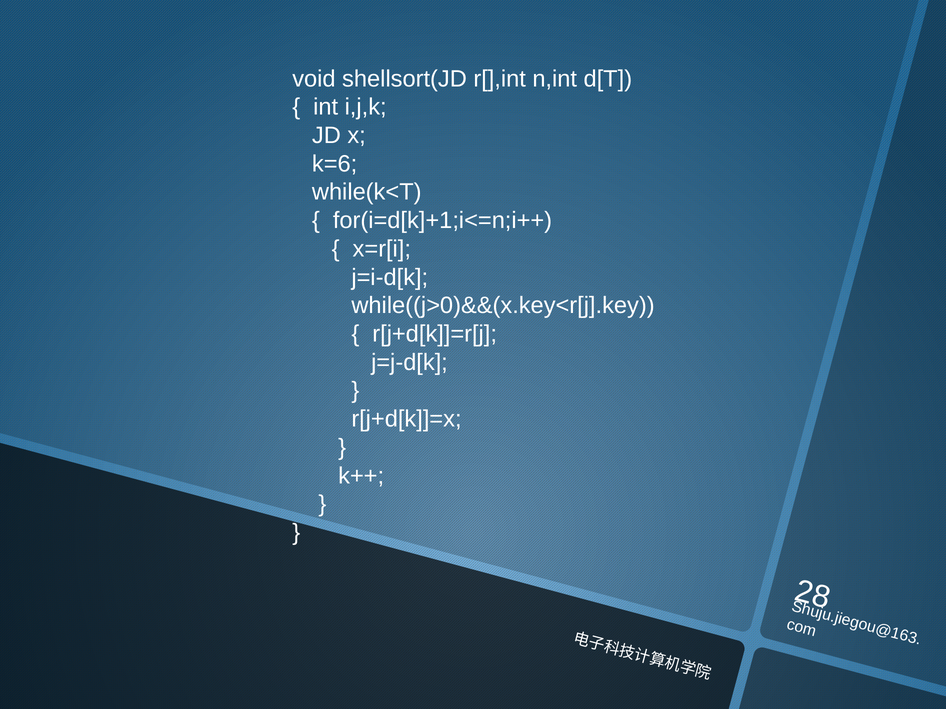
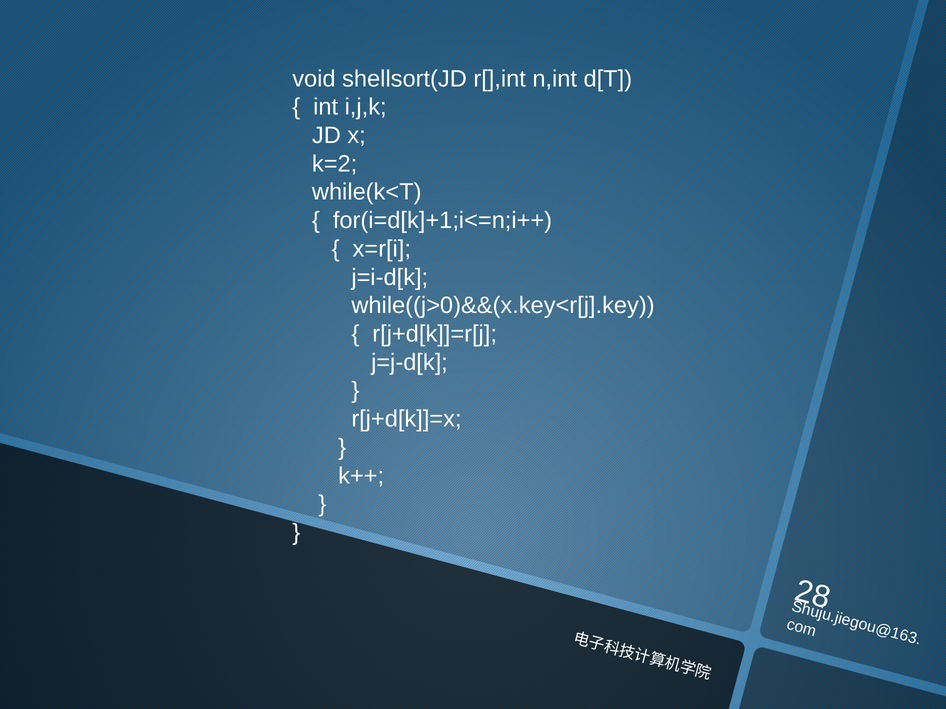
k=6: k=6 -> k=2 (335, 164)
